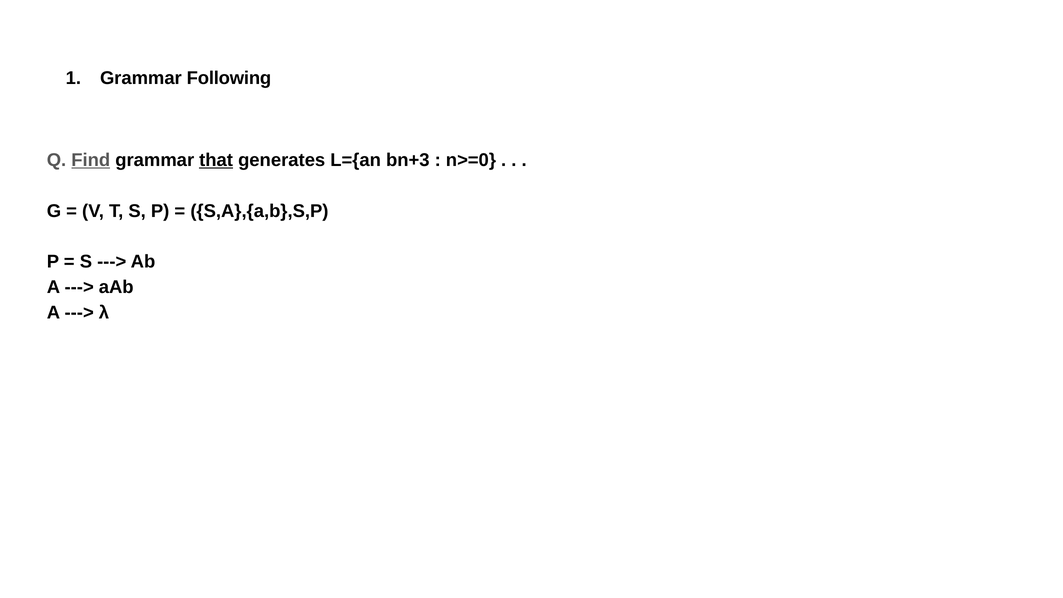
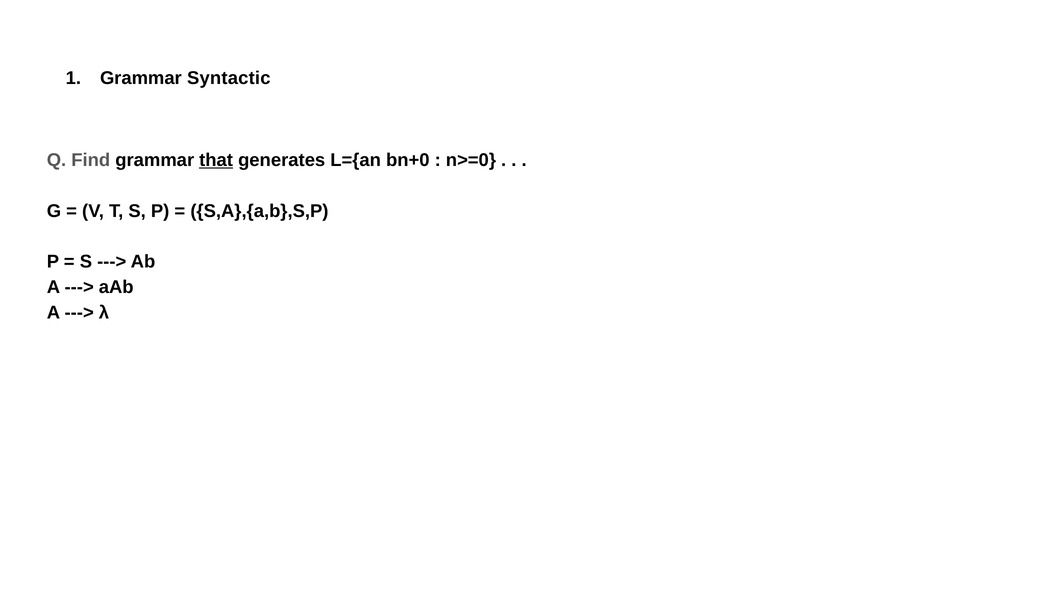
Following: Following -> Syntactic (229, 78)
Find underline: present -> none (91, 160)
bn+3: bn+3 -> bn+0 (408, 160)
